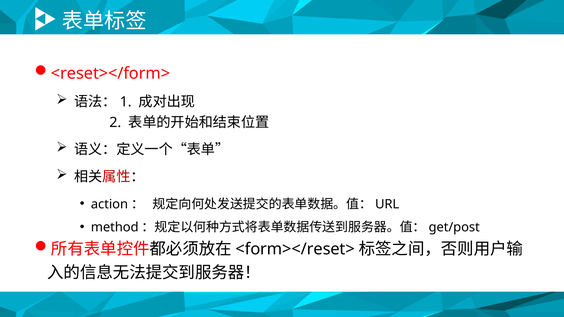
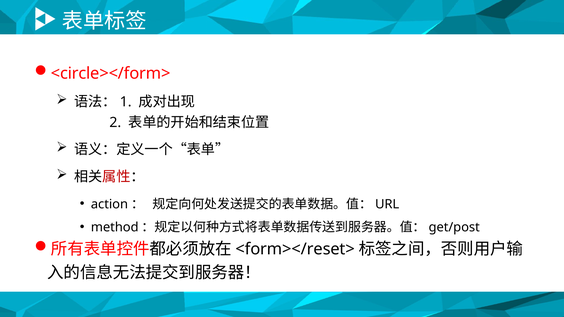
<reset></form>: <reset></form> -> <circle></form> (111, 74)
